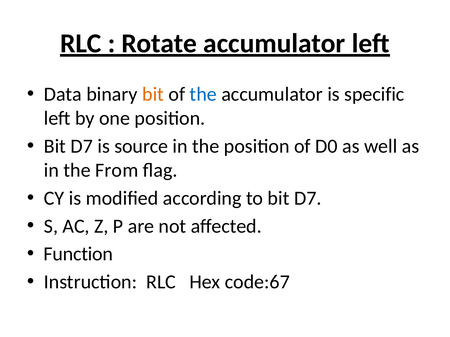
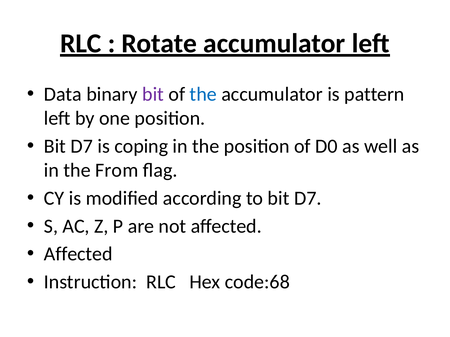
bit colour: orange -> purple (153, 94)
specific: specific -> pattern (374, 94)
source: source -> coping (141, 146)
Function: Function -> Affected (78, 254)
code:67: code:67 -> code:68 (257, 282)
